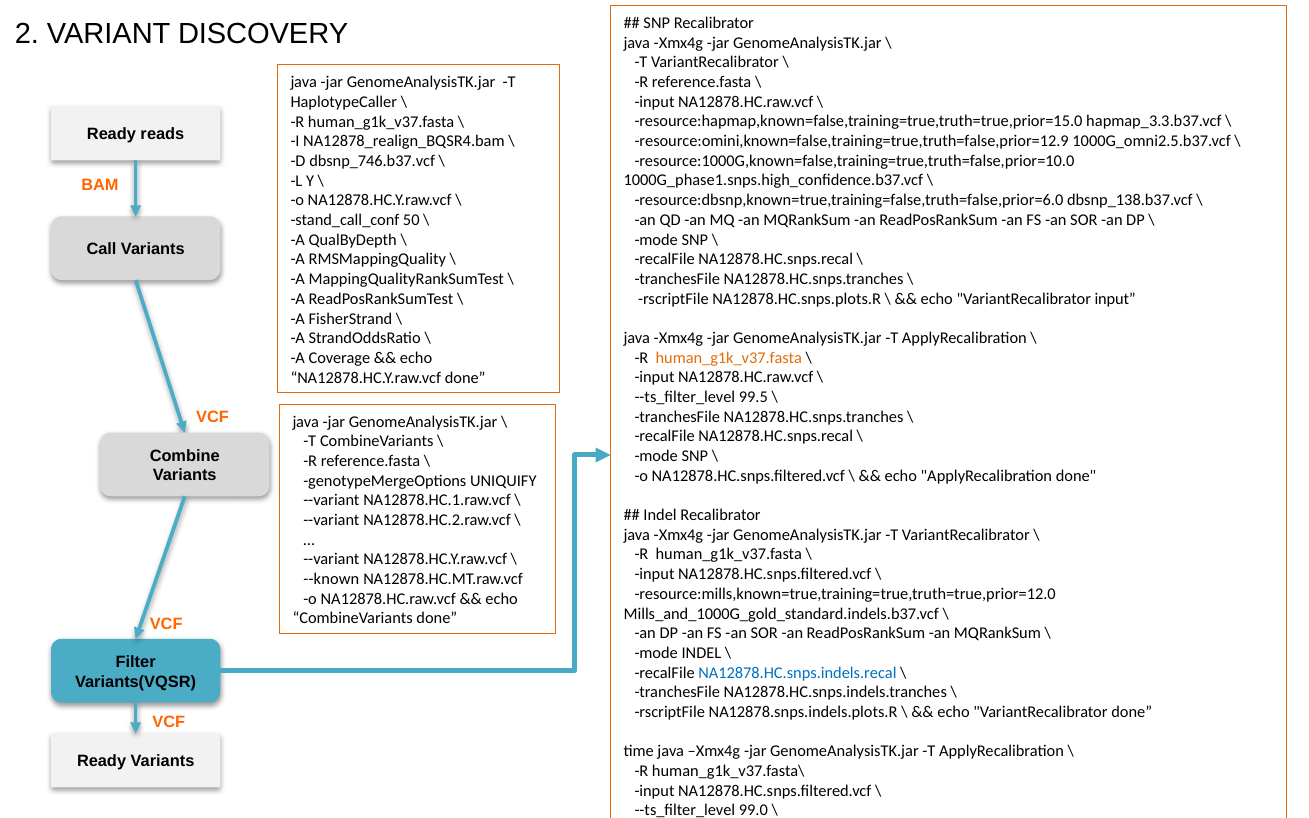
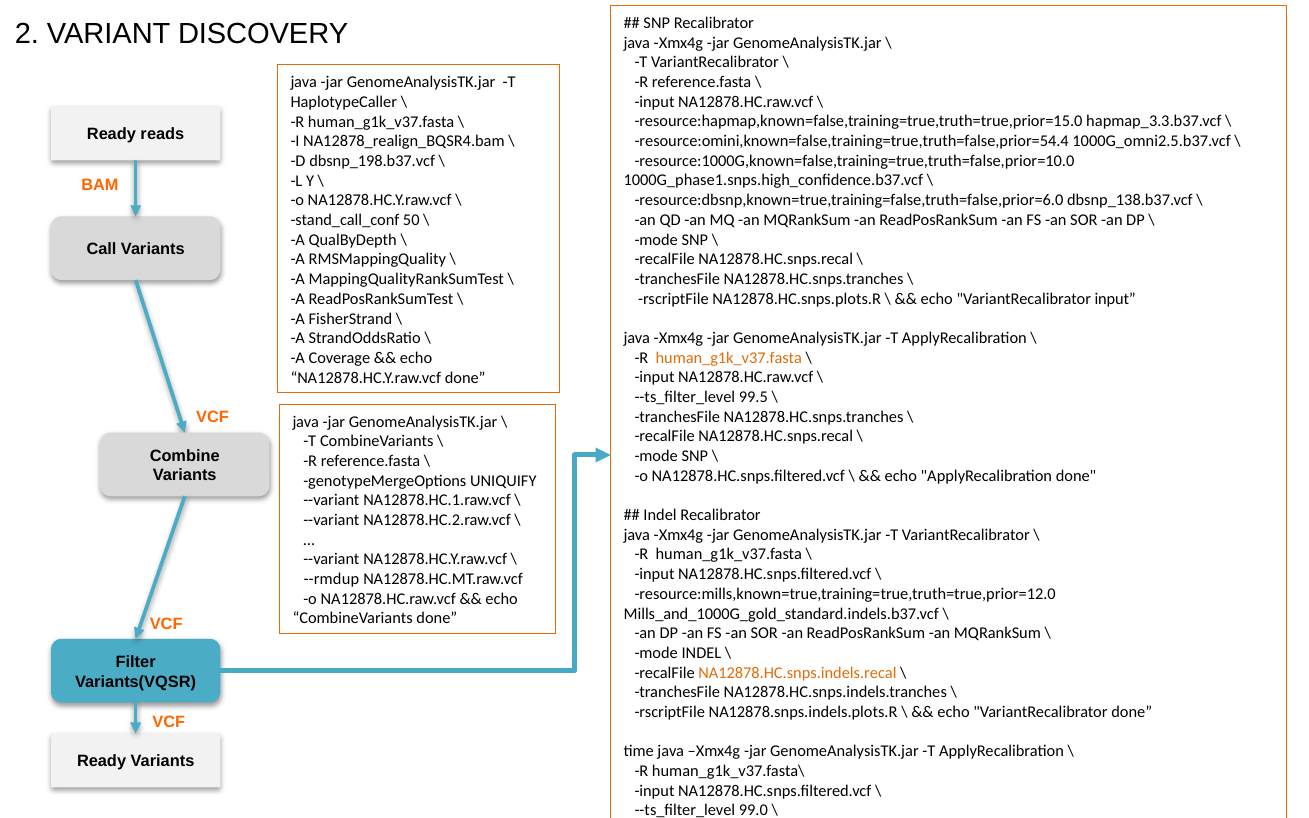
resource:omini,known=false,training=true,truth=false,prior=12.9: resource:omini,known=false,training=true,truth=false,prior=12.9 -> resource:omini,known=false,training=true,truth=false,prior=54.4 (852, 141)
dbsnp_746.b37.vcf: dbsnp_746.b37.vcf -> dbsnp_198.b37.vcf (372, 161)
--known: --known -> --rmdup (331, 579)
NA12878.HC.snps.indels.recal colour: blue -> orange (797, 673)
